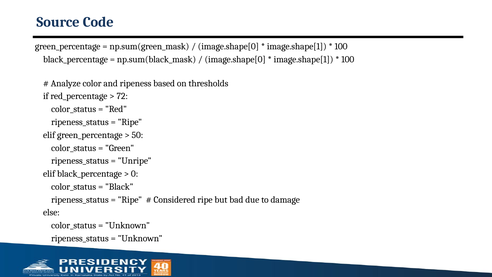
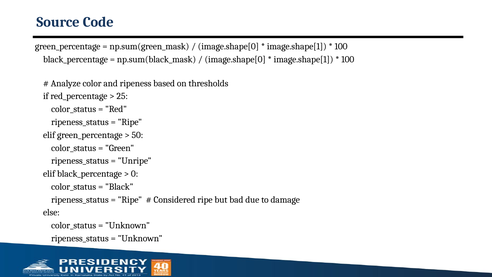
72: 72 -> 25 (122, 96)
